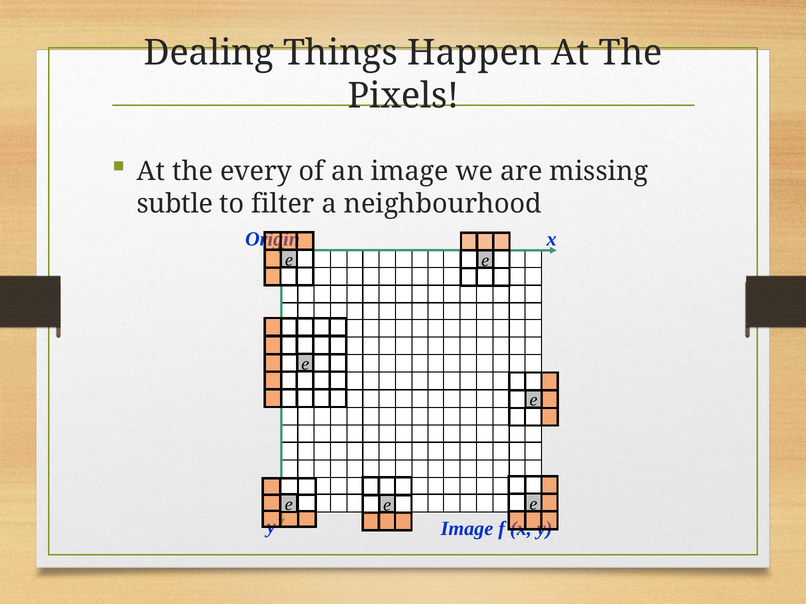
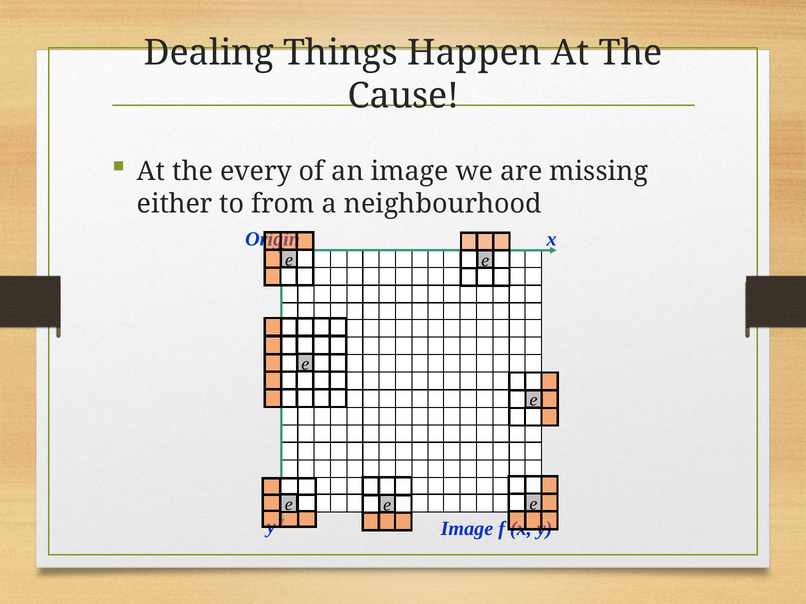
Pixels: Pixels -> Cause (403, 96)
subtle: subtle -> either (175, 204)
filter: filter -> from (283, 204)
